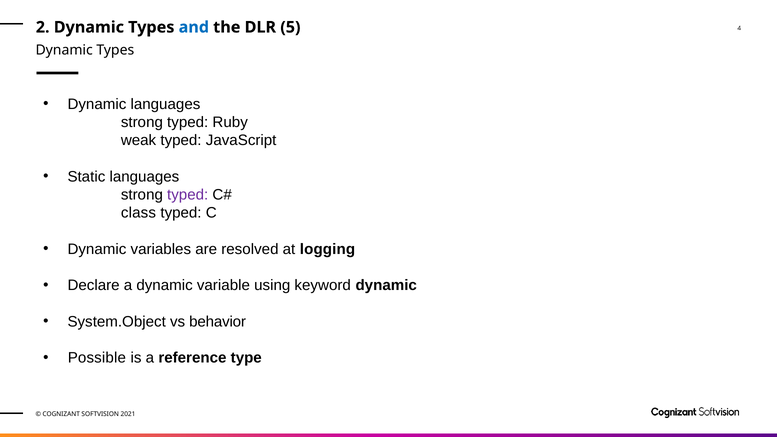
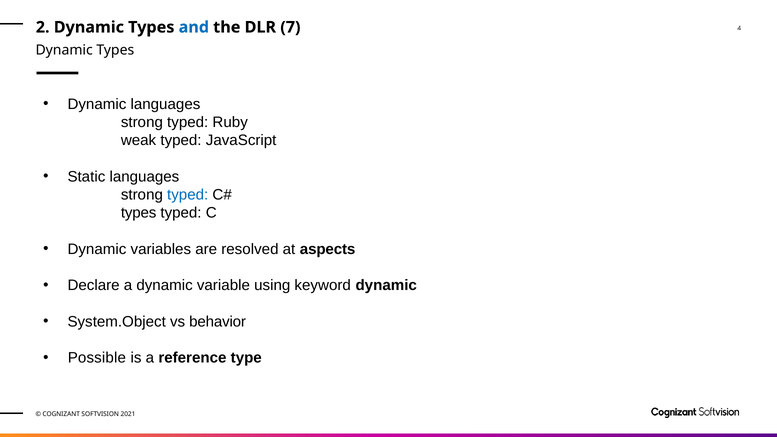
5: 5 -> 7 (290, 27)
typed colour: purple -> blue (188, 195)
class: class -> types (139, 213)
logging: logging -> aspects (328, 249)
